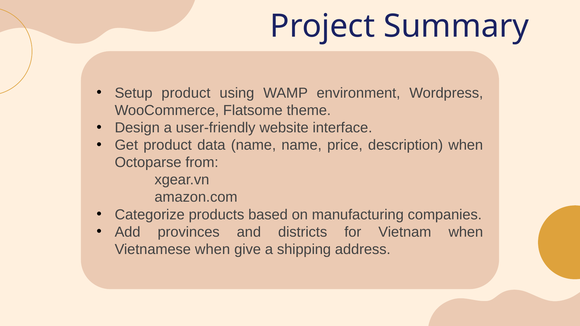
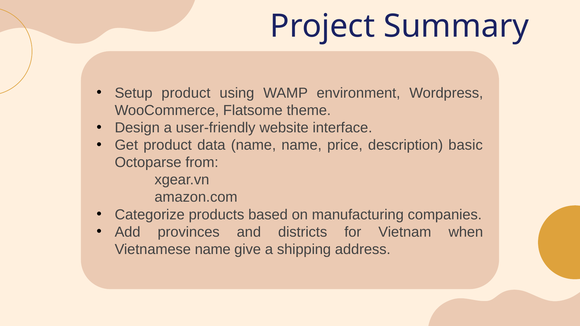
description when: when -> basic (466, 145)
Vietnamese when: when -> name (213, 250)
